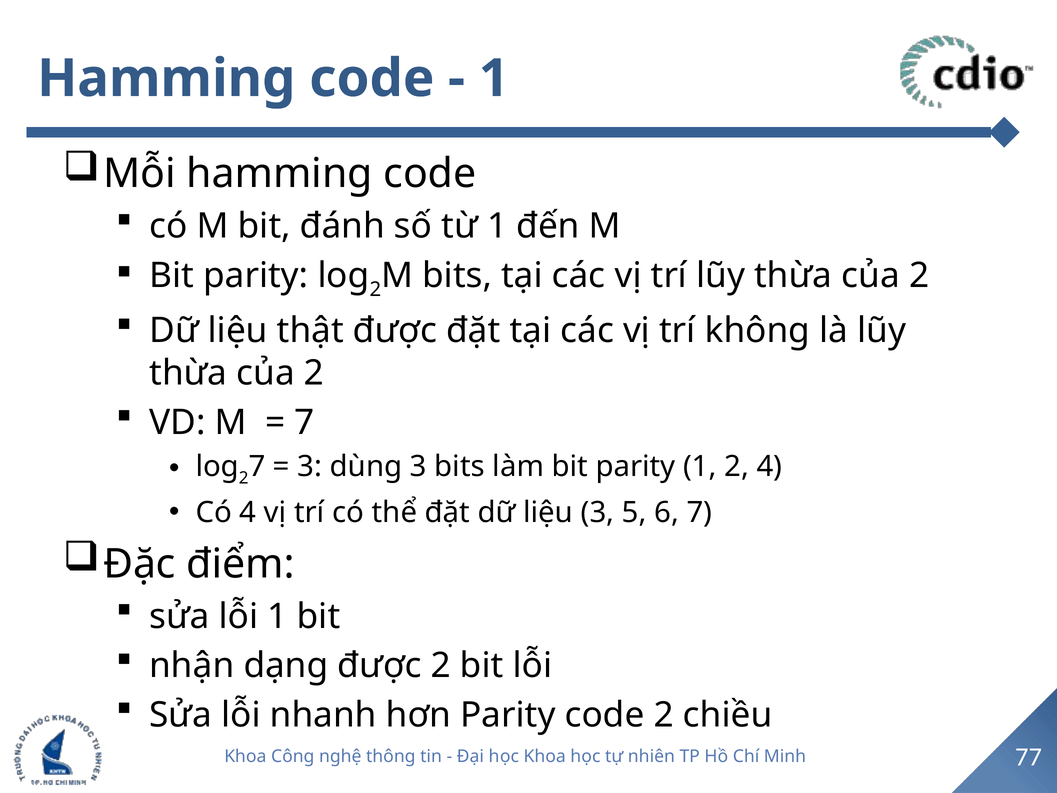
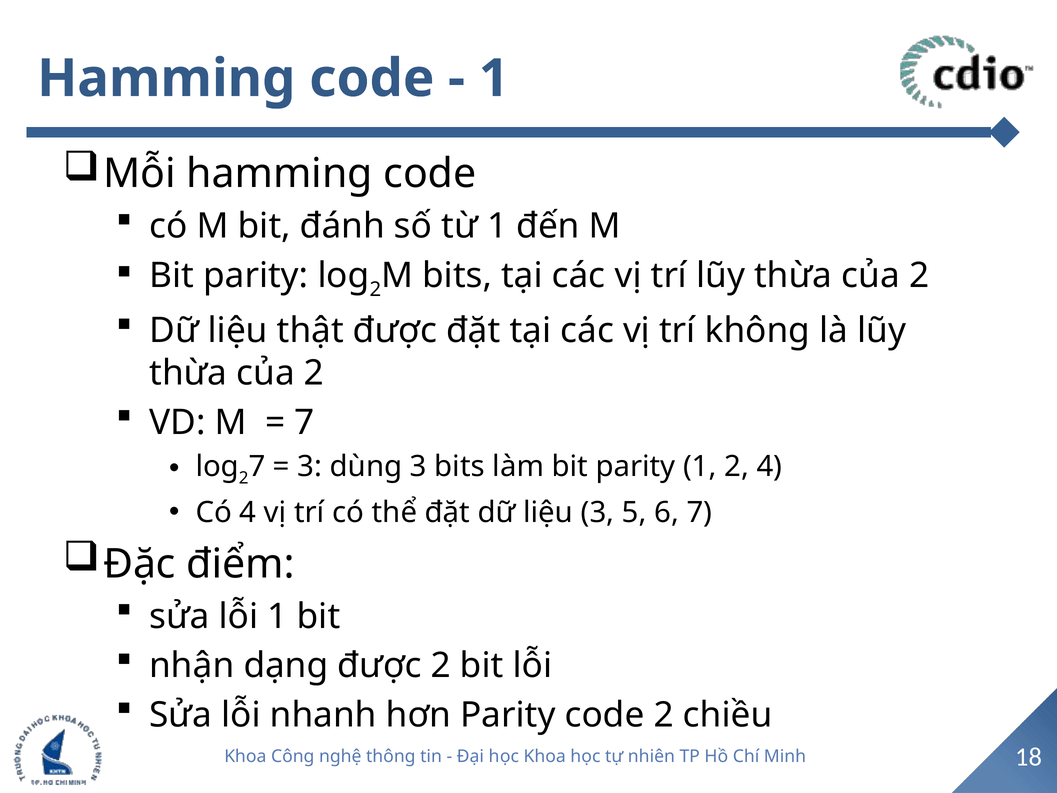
77: 77 -> 18 (1029, 757)
